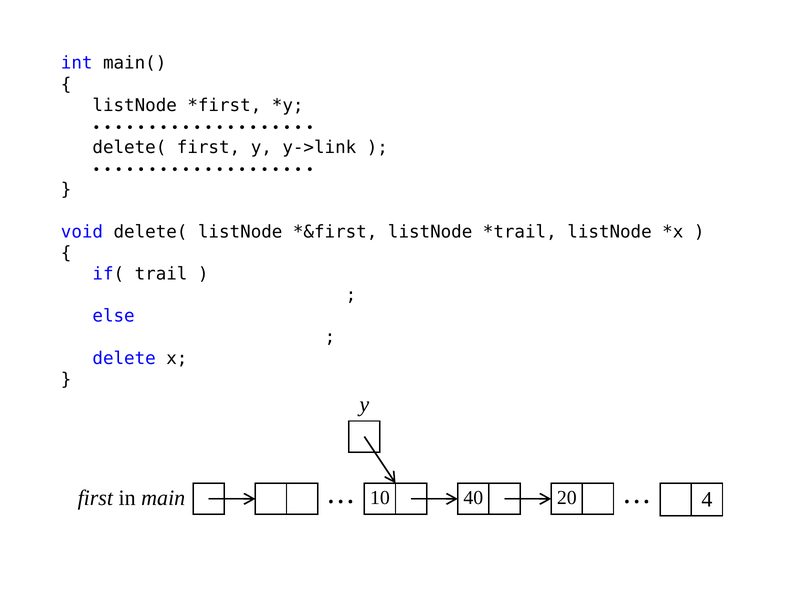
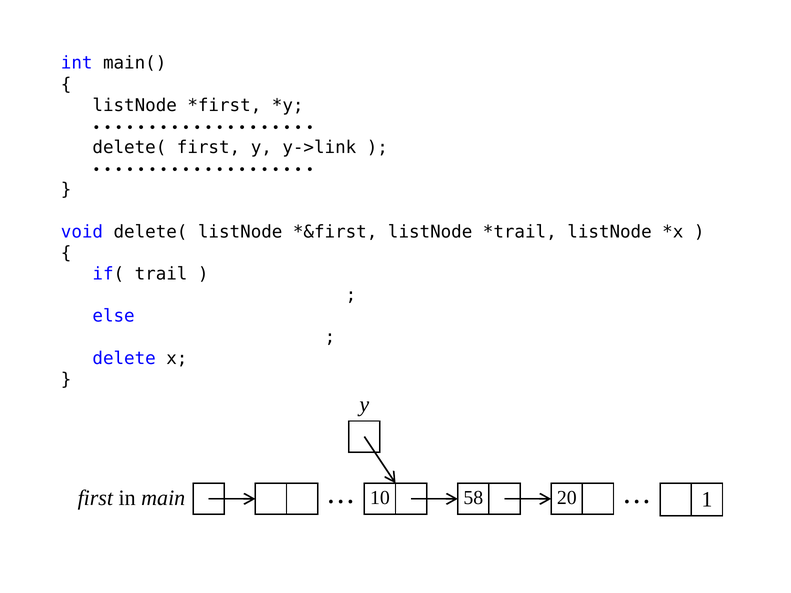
4: 4 -> 1 (707, 500)
40: 40 -> 58 (473, 498)
